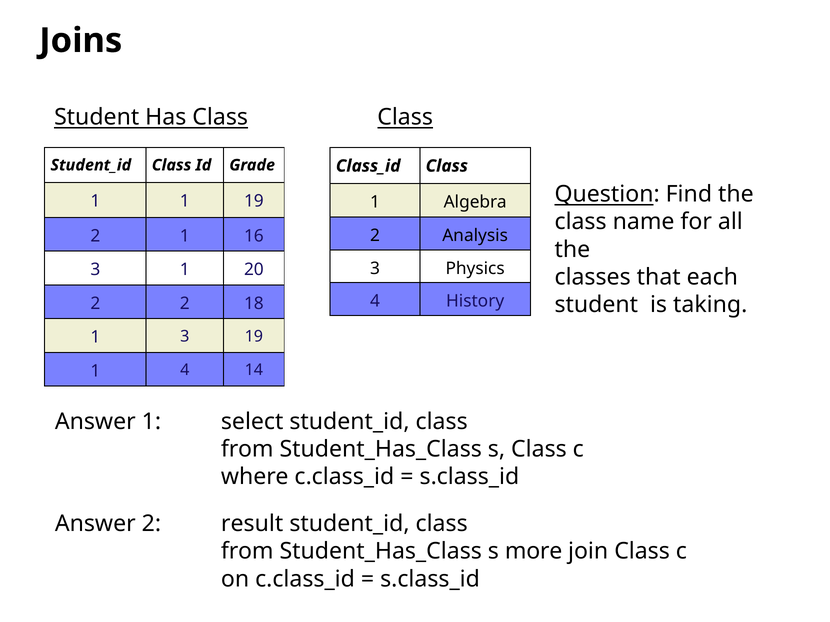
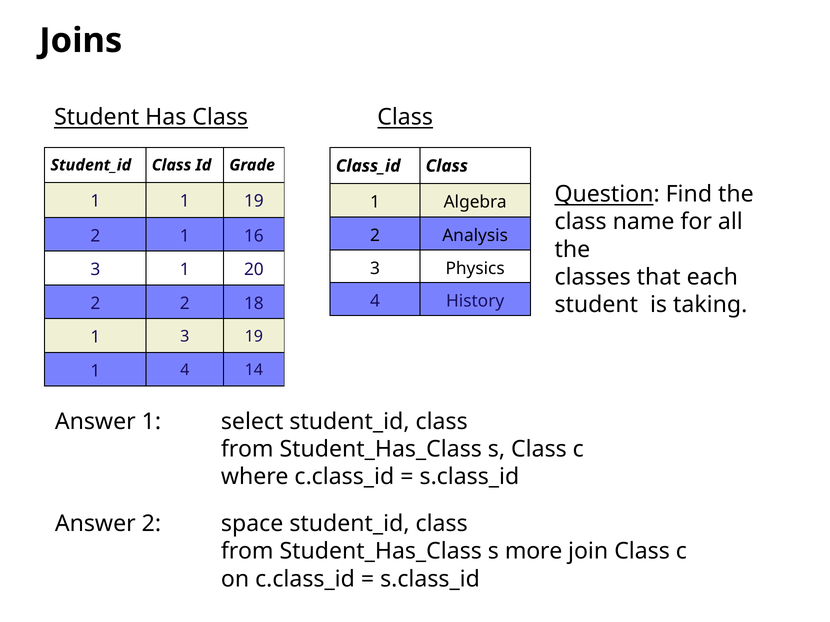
result: result -> space (252, 524)
